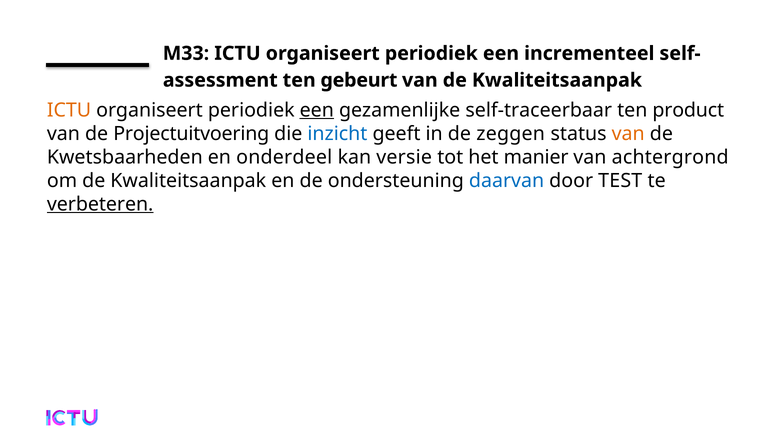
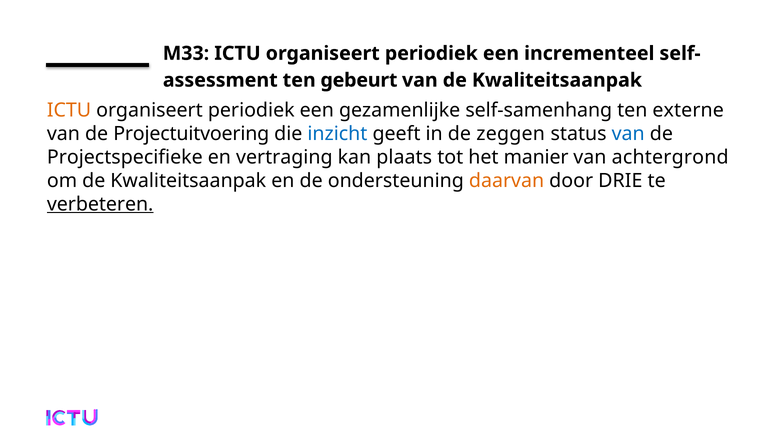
een underline: present -> none (317, 110)
self-traceerbaar: self-traceerbaar -> self-samenhang (539, 110)
product: product -> externe (688, 110)
van colour: orange -> blue (628, 134)
Kwetsbaarheden: Kwetsbaarheden -> Projectspecifieke (125, 157)
onderdeel: onderdeel -> vertraging (284, 157)
versie: versie -> plaats (404, 157)
daarvan colour: blue -> orange (507, 181)
TEST: TEST -> DRIE (620, 181)
